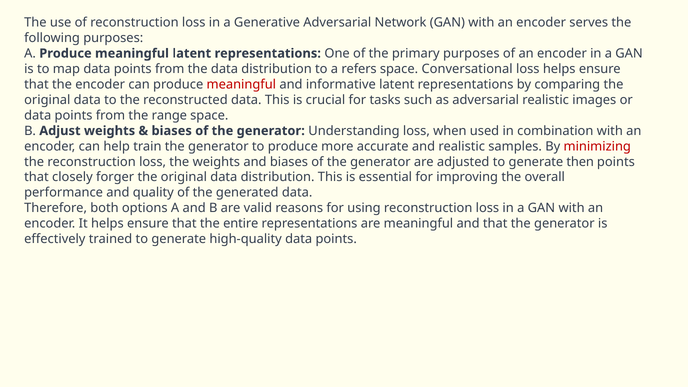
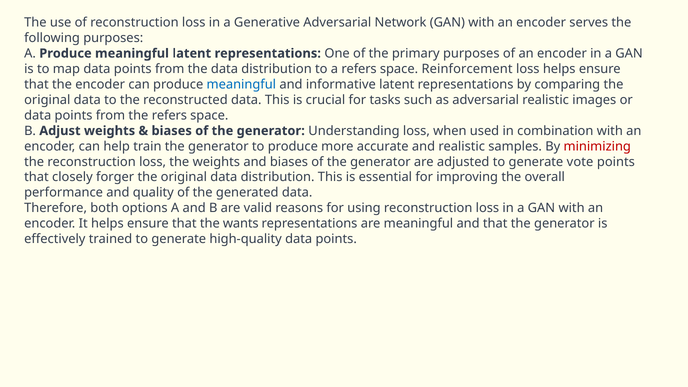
Conversational: Conversational -> Reinforcement (467, 69)
meaningful colour: red -> blue (241, 84)
the range: range -> refers (169, 115)
then: then -> vote (580, 162)
entire: entire -> wants (241, 224)
